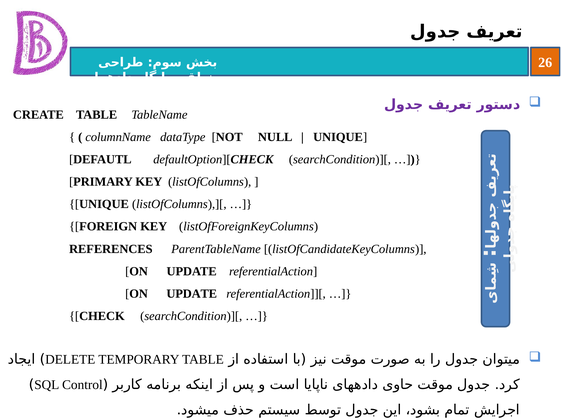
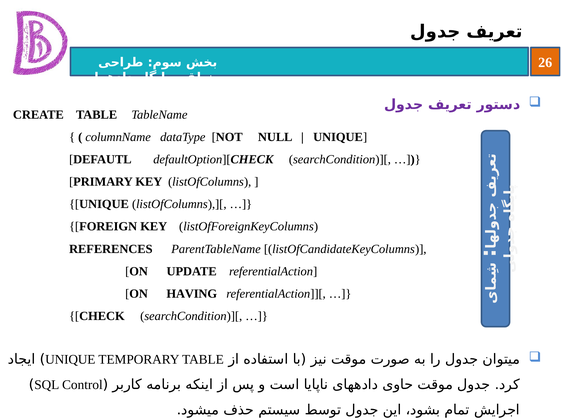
UPDATE: UPDATE -> HAVING (192, 294)
DELETE: DELETE -> UNIQUE (70, 360)
